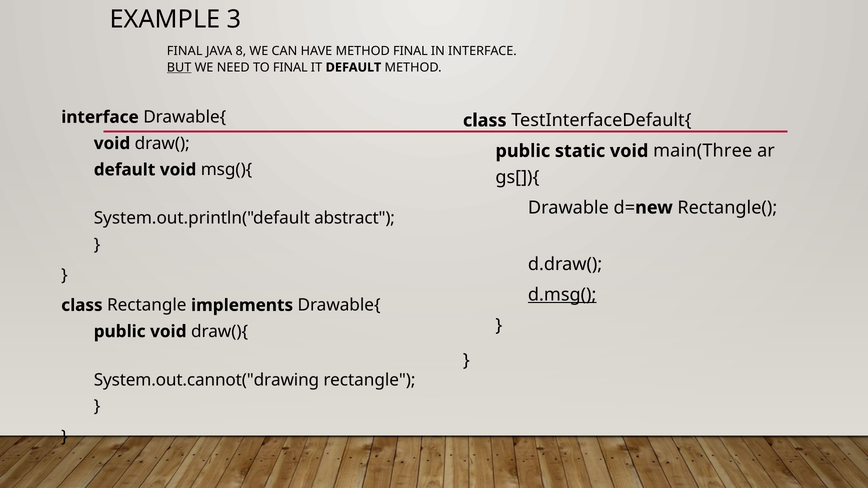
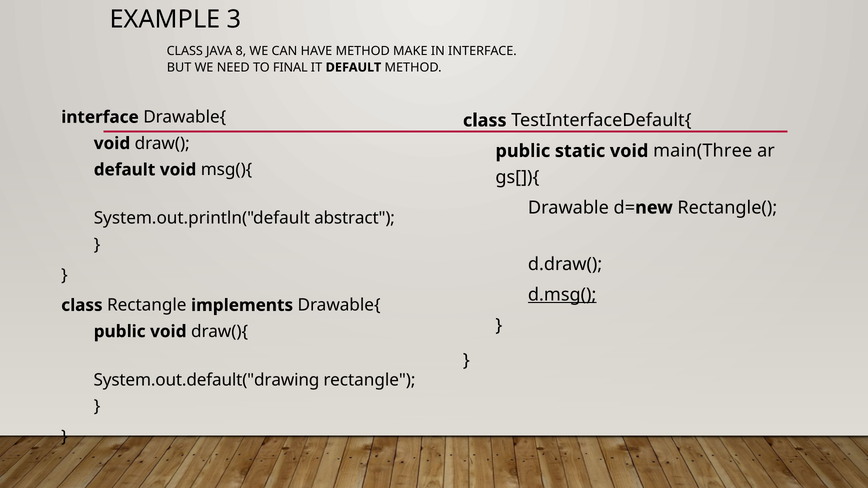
FINAL: FINAL -> CLASS (185, 51)
METHOD FINAL: FINAL -> MAKE (410, 51)
BUT underline: present -> none (179, 67)
System.out.cannot("drawing: System.out.cannot("drawing -> System.out.default("drawing (206, 380)
